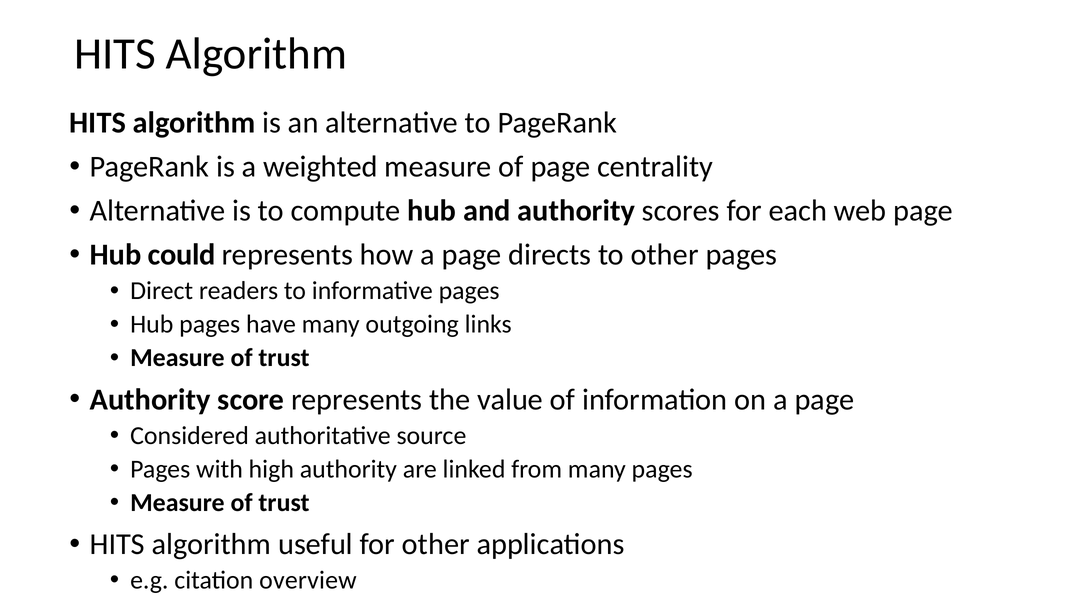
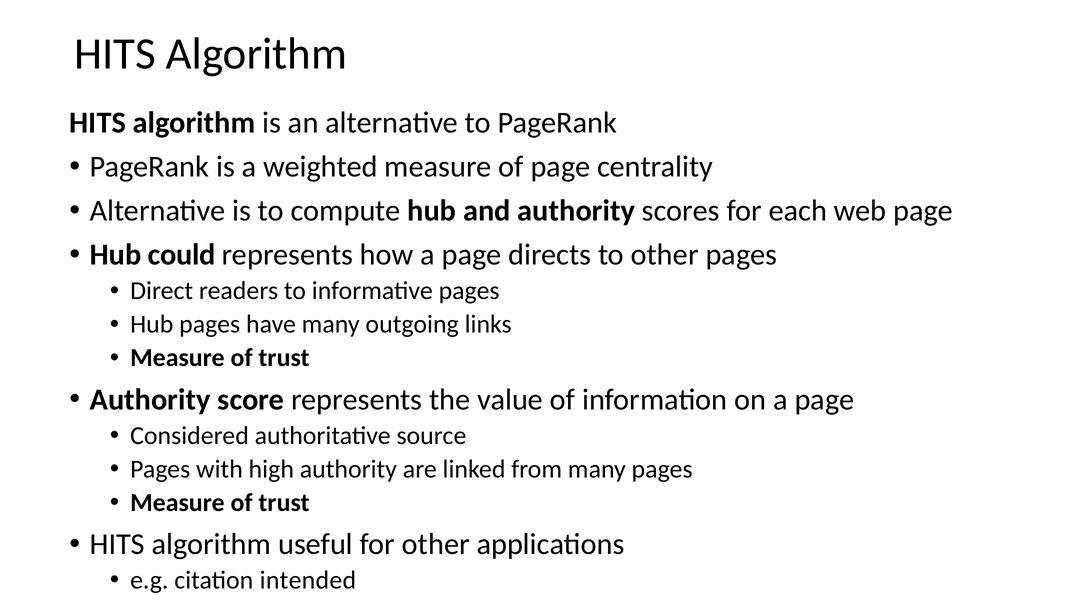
overview: overview -> intended (308, 581)
